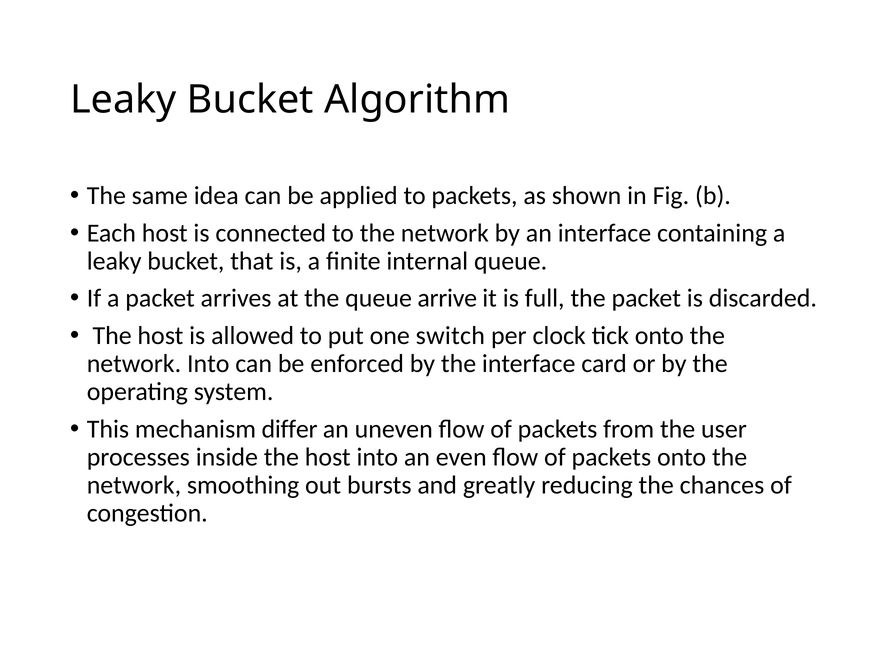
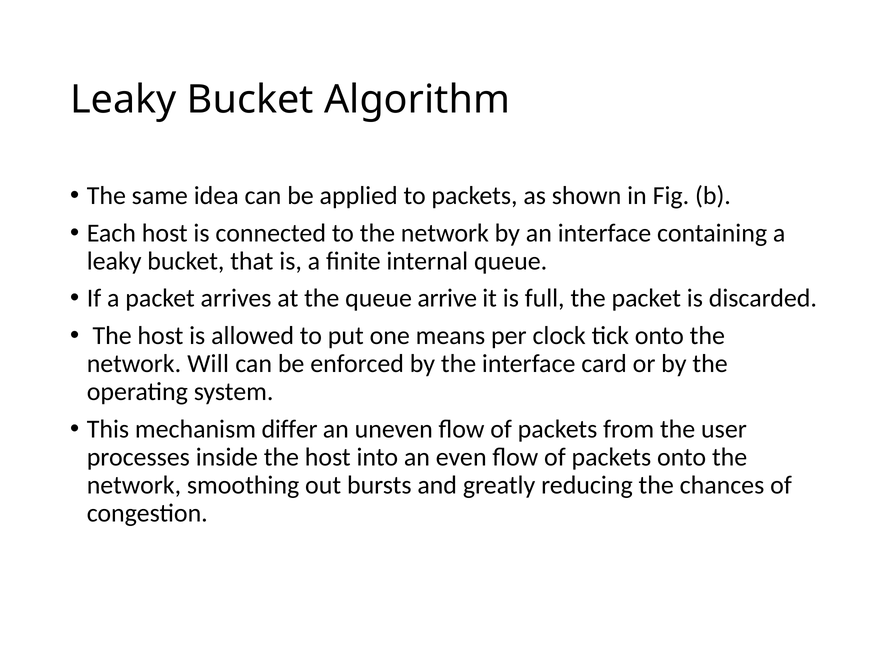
switch: switch -> means (451, 336)
network Into: Into -> Will (208, 364)
